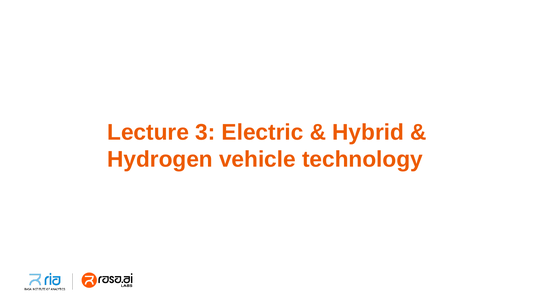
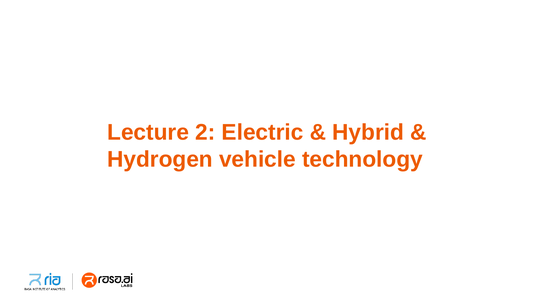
3: 3 -> 2 (205, 132)
